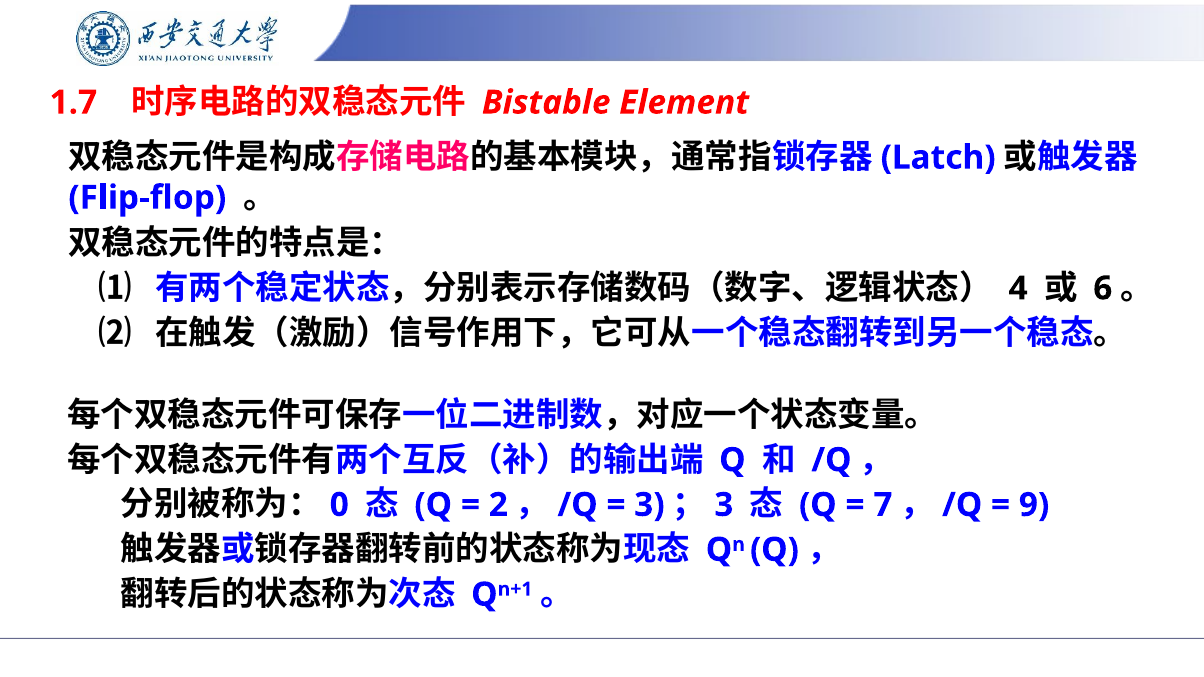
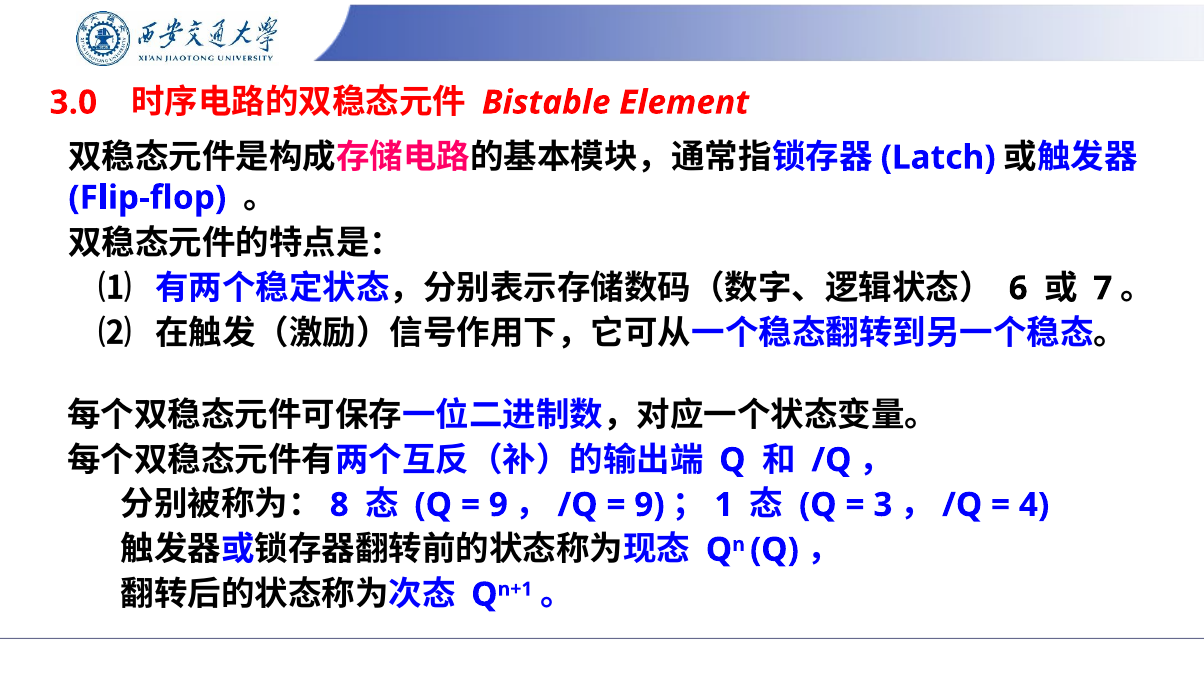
1.7: 1.7 -> 3.0 (73, 103)
4: 4 -> 6 (1018, 288)
6: 6 -> 7 (1103, 288)
0: 0 -> 8 (339, 505)
2: 2 -> 9 (498, 505)
3: 3 -> 9 (649, 505)
3: 3 -> 1 (724, 505)
7: 7 -> 3 (883, 505)
9: 9 -> 4 (1034, 505)
